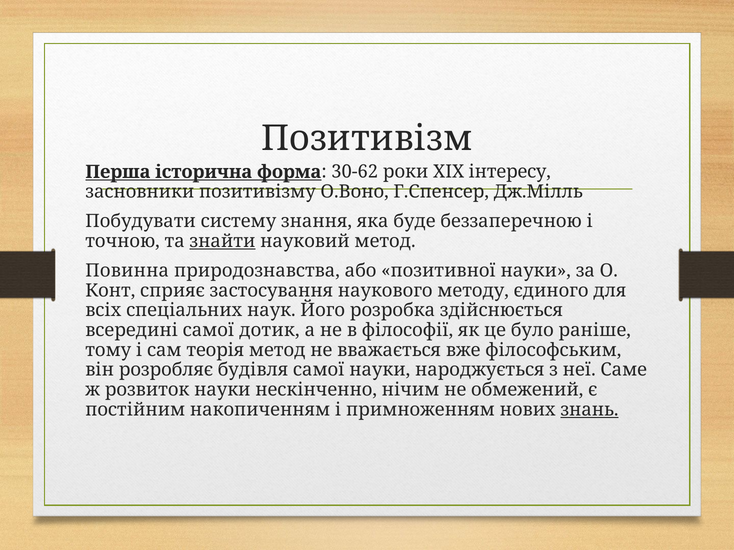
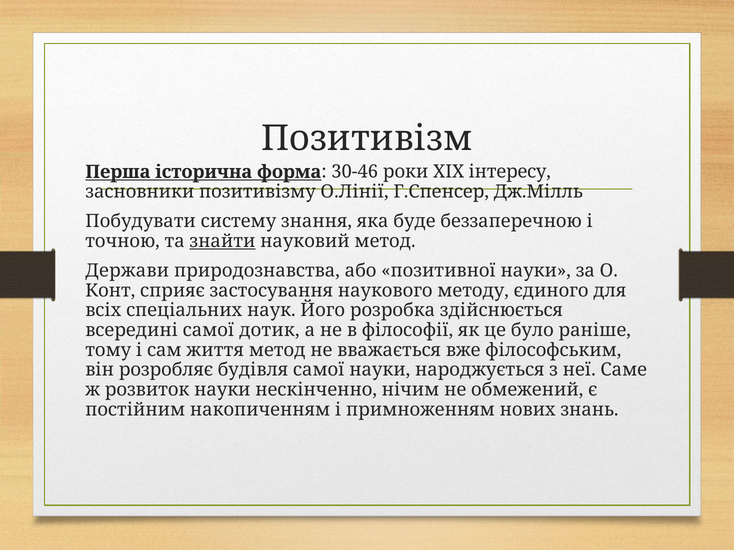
30-62: 30-62 -> 30-46 (355, 172)
О.Воно: О.Воно -> О.Лінії (355, 192)
Повинна: Повинна -> Держави (127, 271)
теорія: теорія -> життя (215, 350)
знань underline: present -> none (589, 410)
